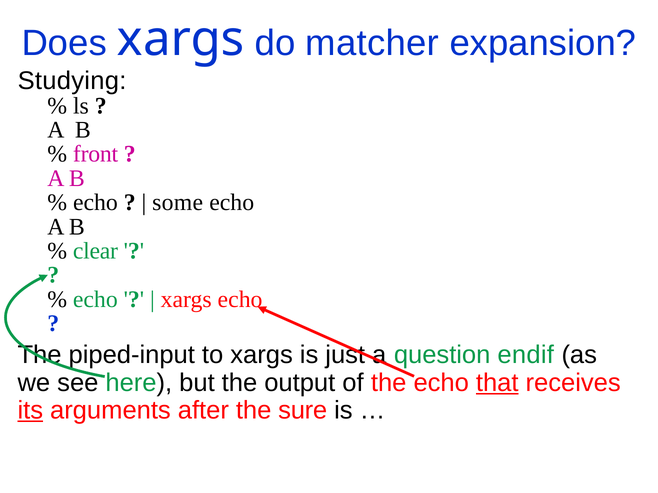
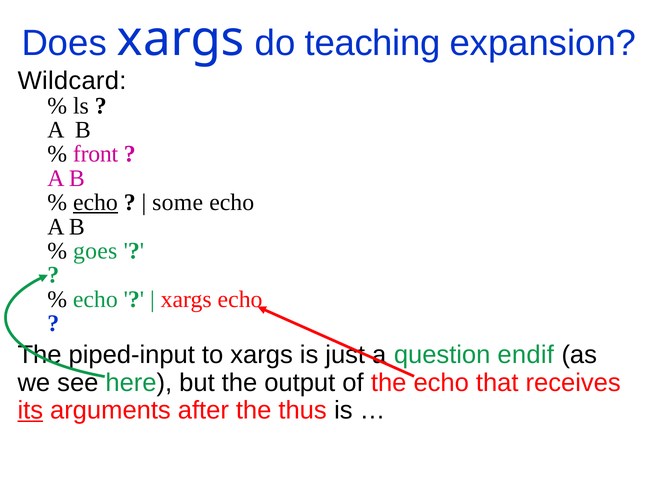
matcher: matcher -> teaching (373, 43)
Studying: Studying -> Wildcard (72, 81)
echo underline: none -> present (95, 203)
clear: clear -> goes (95, 251)
that underline: present -> none (497, 383)
sure: sure -> thus (303, 411)
